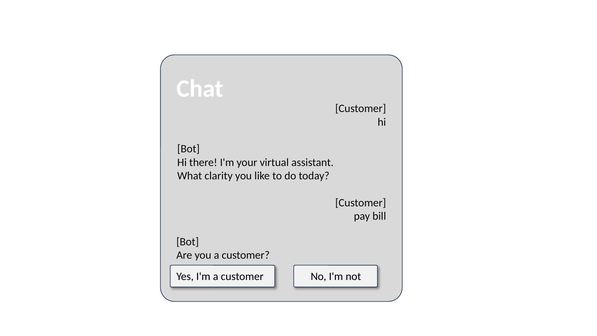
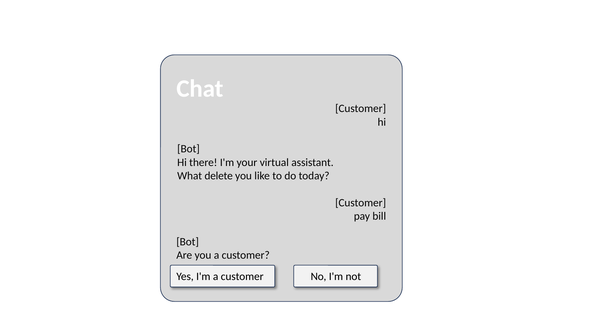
clarity: clarity -> delete (219, 176)
